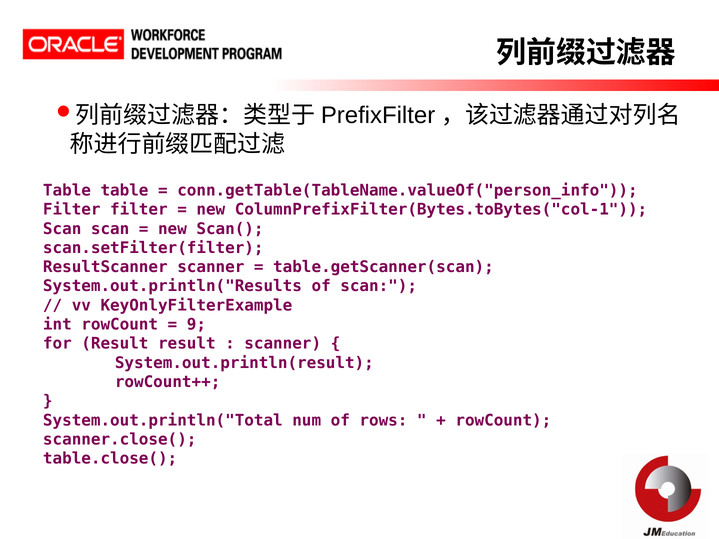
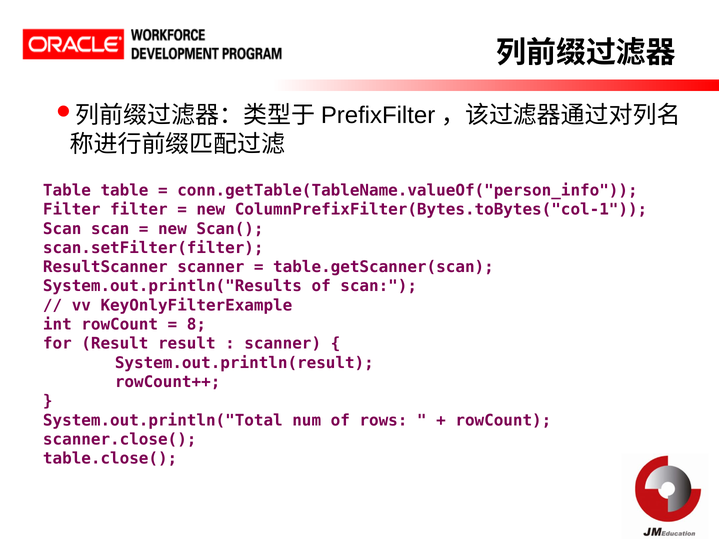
9: 9 -> 8 (196, 325)
